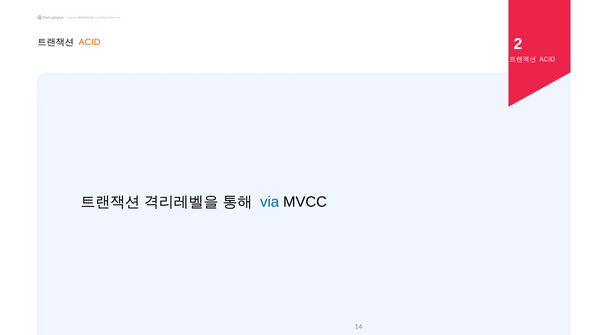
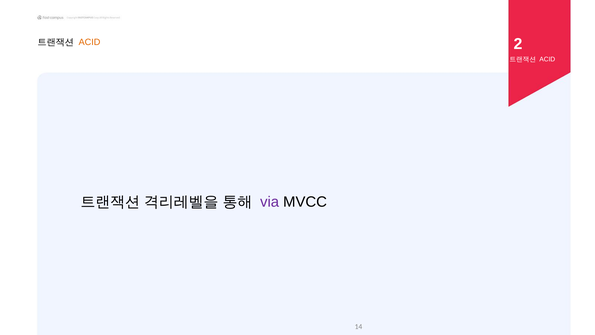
via colour: blue -> purple (270, 202)
